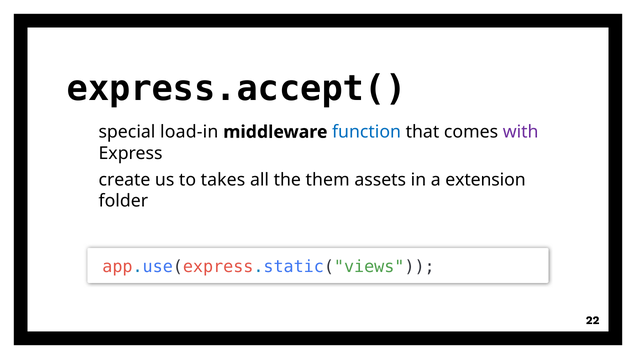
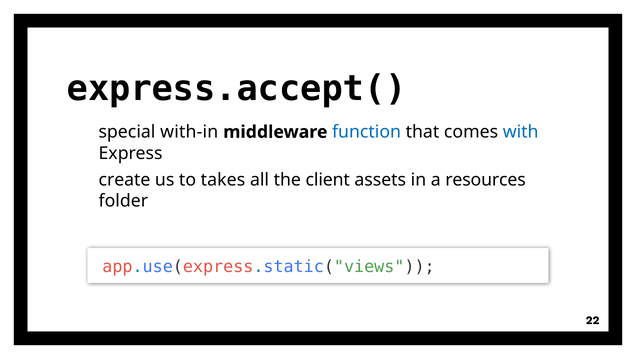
load-in: load-in -> with-in (189, 132)
with colour: purple -> blue (521, 132)
them: them -> client (328, 180)
extension: extension -> resources (486, 180)
